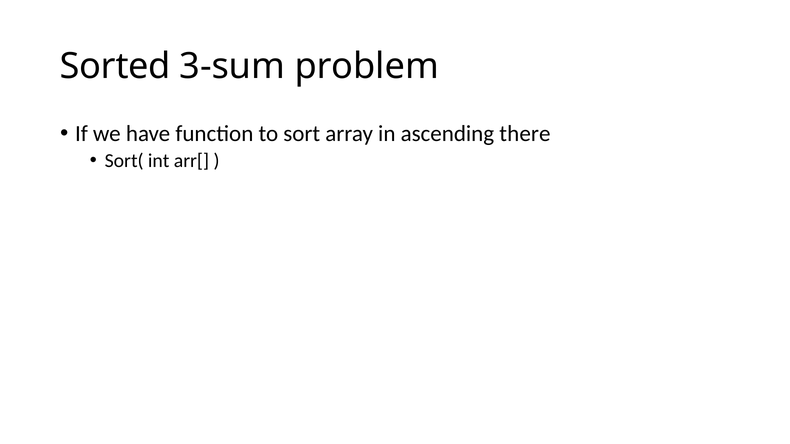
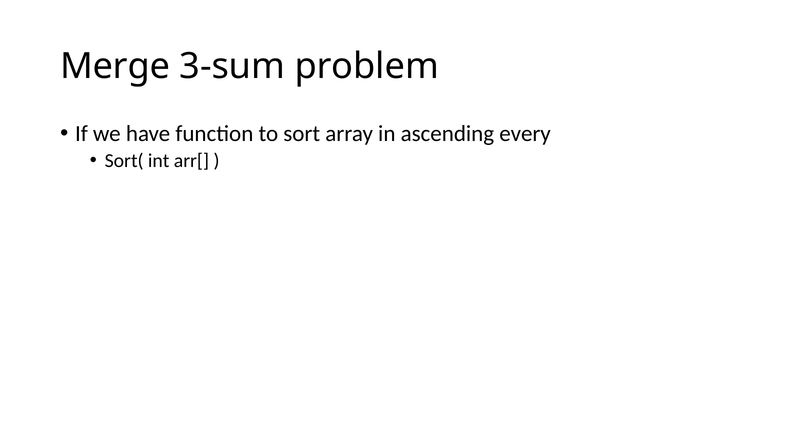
Sorted: Sorted -> Merge (115, 66)
there: there -> every (525, 134)
